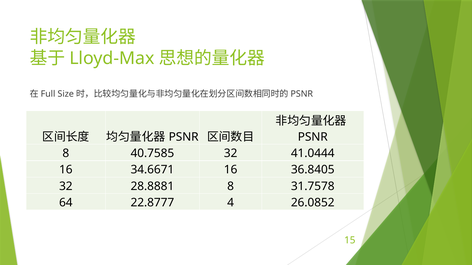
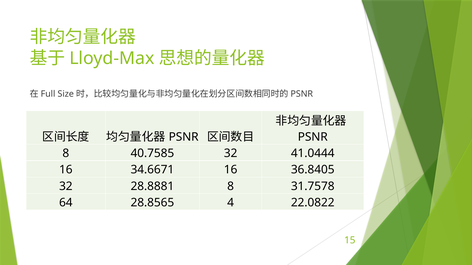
22.8777: 22.8777 -> 28.8565 (152, 203)
26.0852: 26.0852 -> 22.0822 (313, 203)
